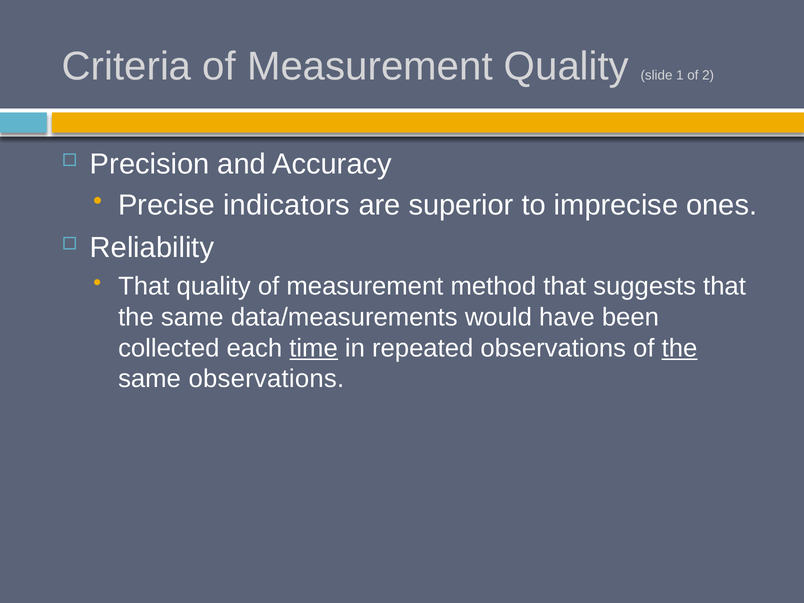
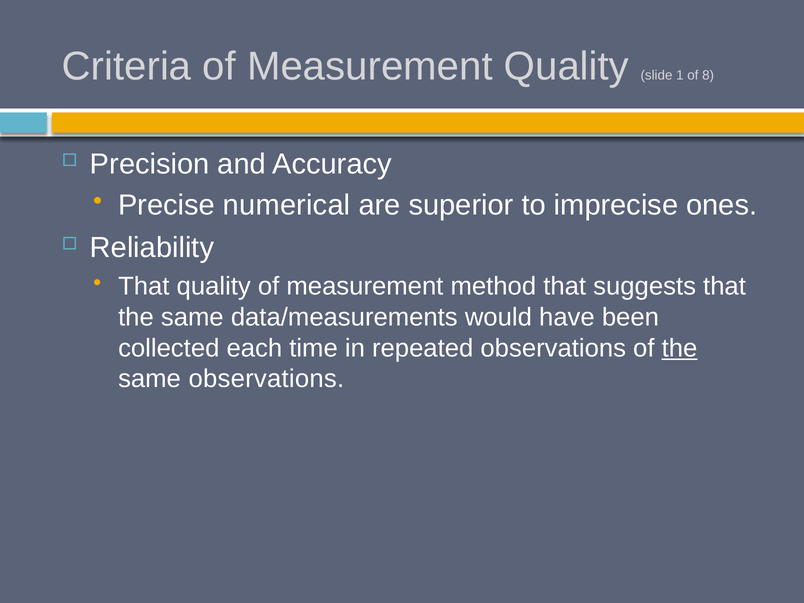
2: 2 -> 8 (708, 75)
indicators: indicators -> numerical (287, 205)
time underline: present -> none (314, 348)
